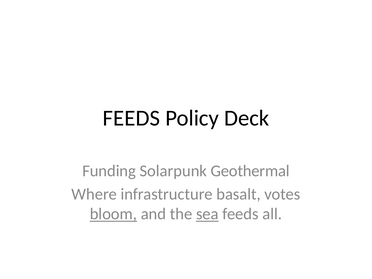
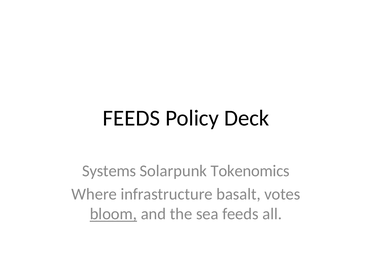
Funding: Funding -> Systems (109, 171)
Geothermal: Geothermal -> Tokenomics (250, 171)
sea underline: present -> none (207, 214)
